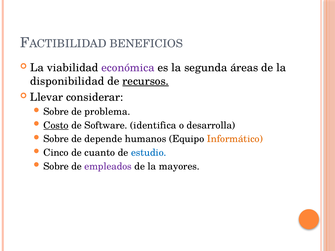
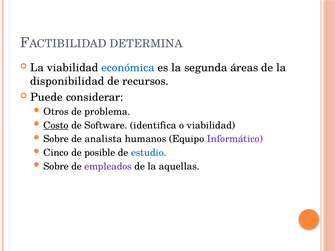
BENEFICIOS: BENEFICIOS -> DETERMINA (146, 44)
económica colour: purple -> blue (128, 68)
recursos underline: present -> none (146, 81)
Llevar: Llevar -> Puede (46, 97)
Sobre: Sobre -> Otros (56, 112)
o desarrolla: desarrolla -> viabilidad (211, 125)
depende: depende -> analista (103, 139)
Informático colour: orange -> purple (235, 139)
cuanto: cuanto -> posible (100, 153)
mayores: mayores -> aquellas (179, 166)
